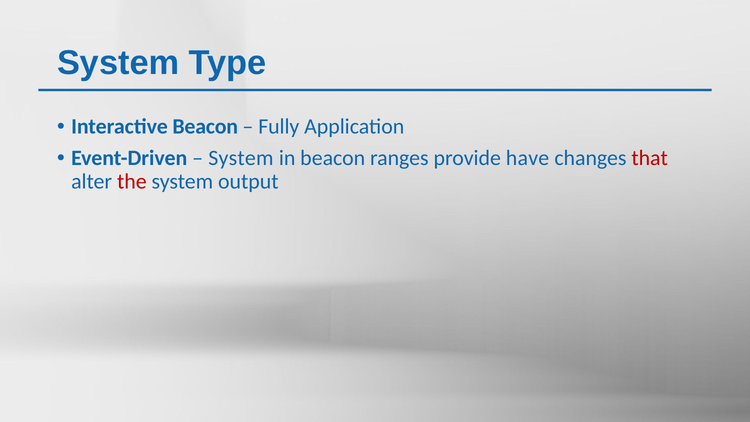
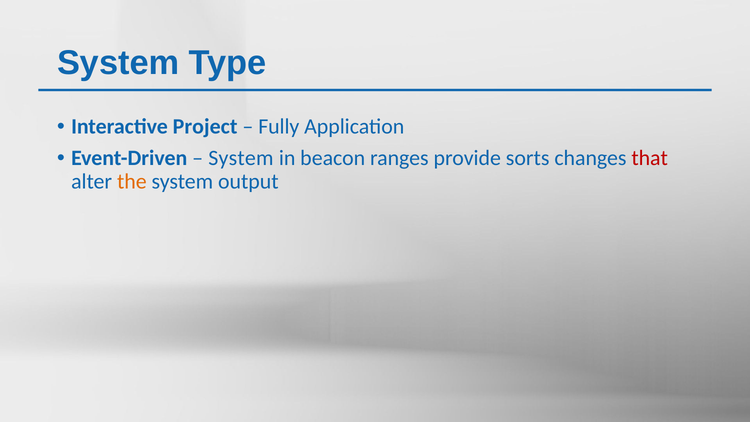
Interactive Beacon: Beacon -> Project (205, 127)
have: have -> sorts (528, 158)
the colour: red -> orange (132, 182)
